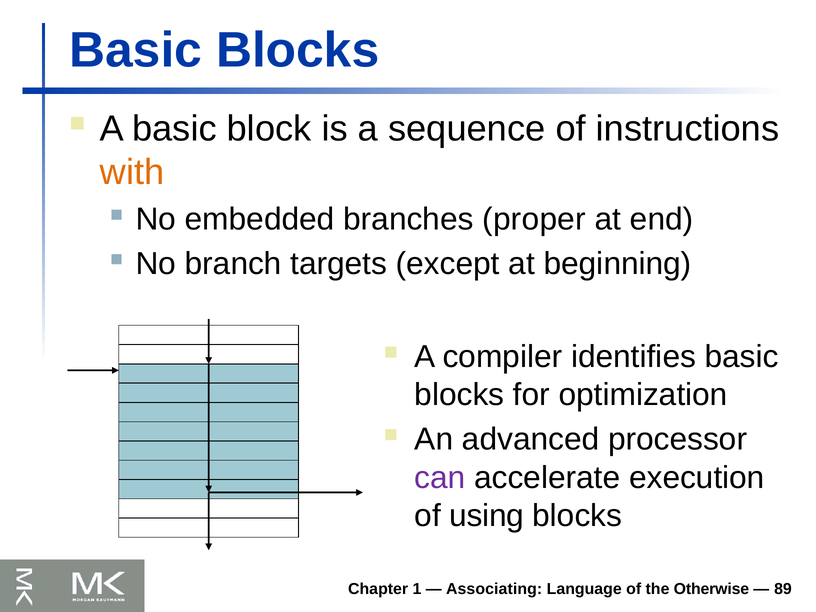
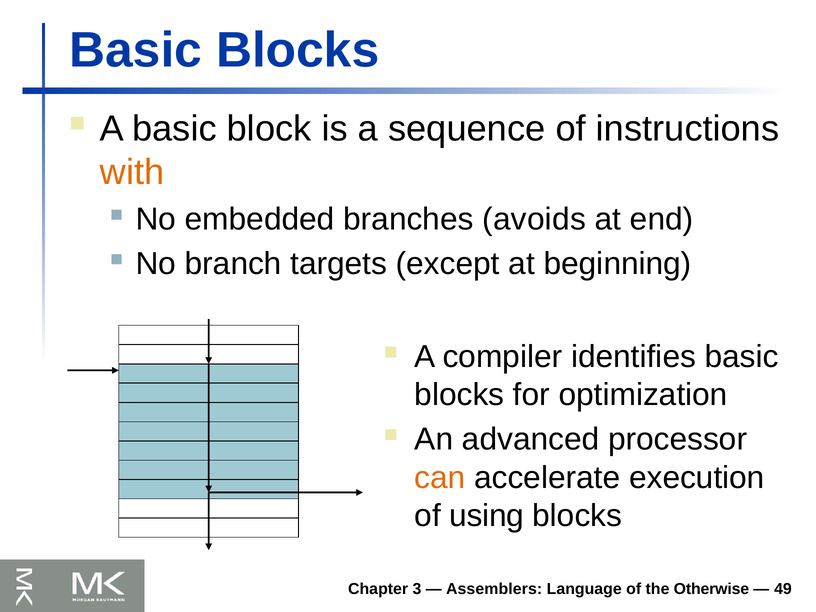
proper: proper -> avoids (534, 219)
can colour: purple -> orange (440, 478)
1: 1 -> 3 (417, 589)
Associating: Associating -> Assemblers (494, 589)
89: 89 -> 49 (783, 589)
